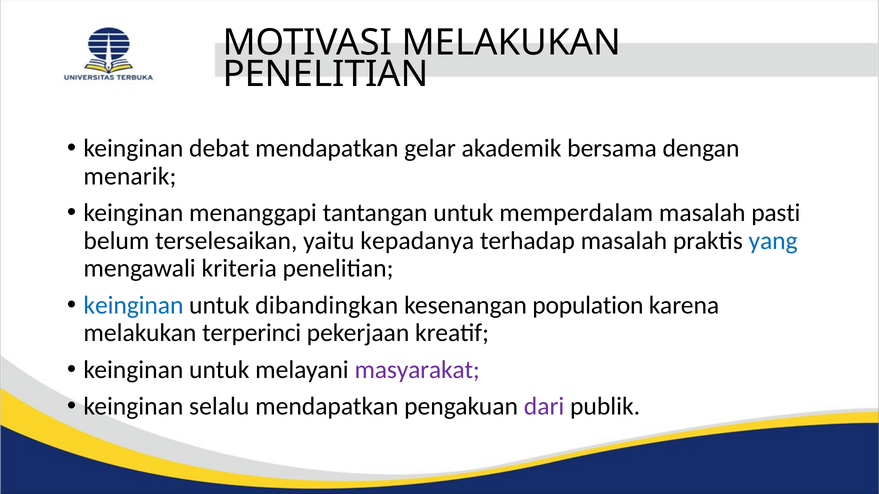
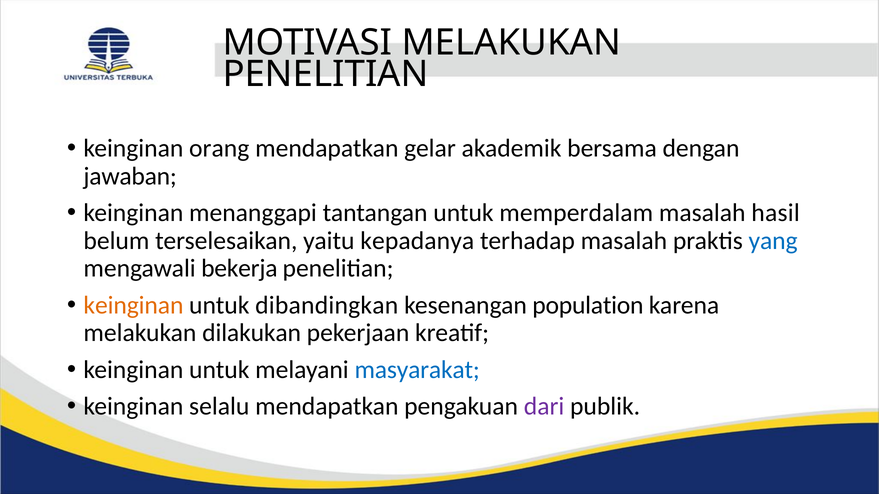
debat: debat -> orang (219, 149)
menarik: menarik -> jawaban (130, 176)
pasti: pasti -> hasil (776, 213)
kriteria: kriteria -> bekerja (239, 269)
keinginan colour: blue -> orange (133, 305)
terperinci: terperinci -> dilakukan (252, 333)
masyarakat colour: purple -> blue (417, 370)
